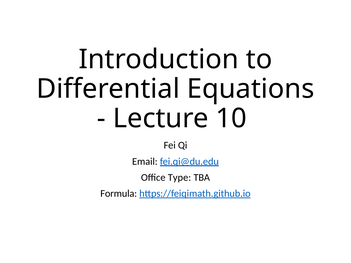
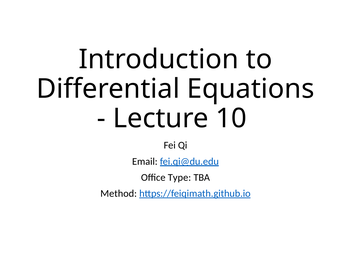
Formula: Formula -> Method (119, 194)
